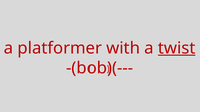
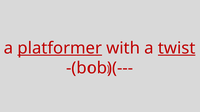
platformer underline: none -> present (60, 48)
